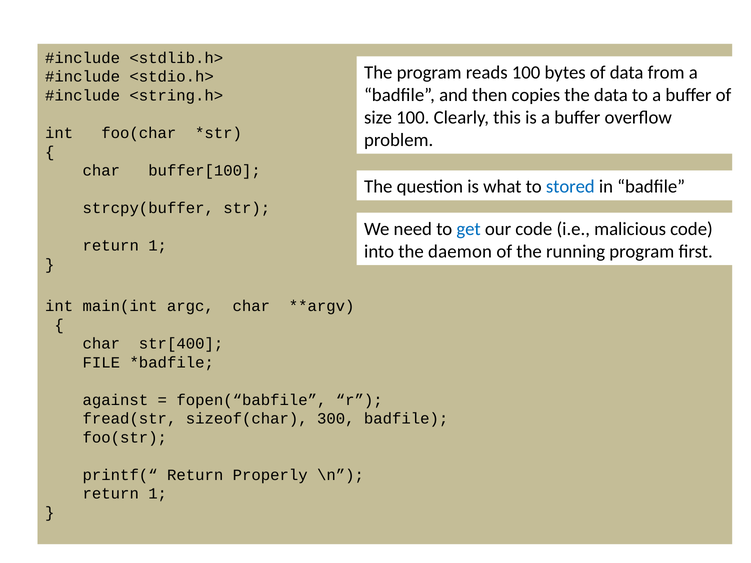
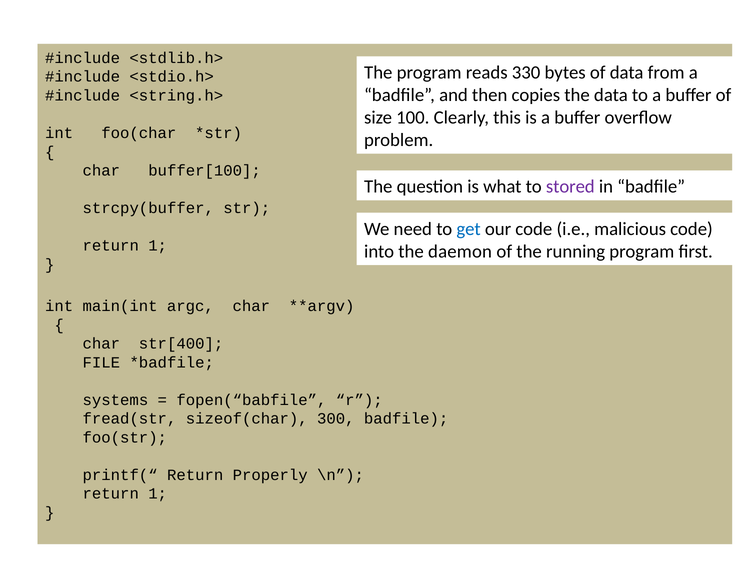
reads 100: 100 -> 330 (526, 73)
stored colour: blue -> purple (570, 187)
against: against -> systems (115, 400)
